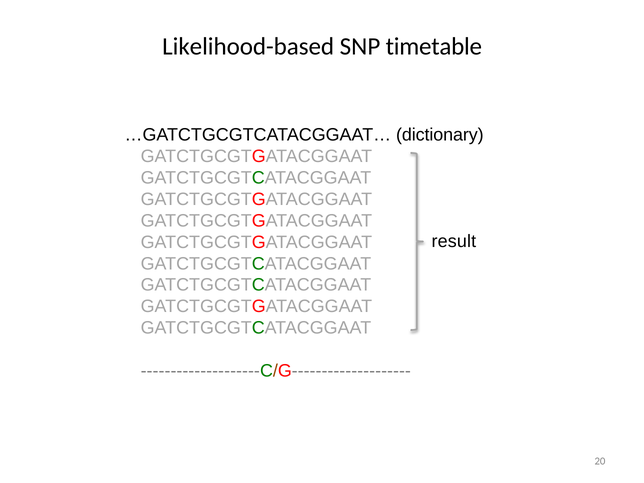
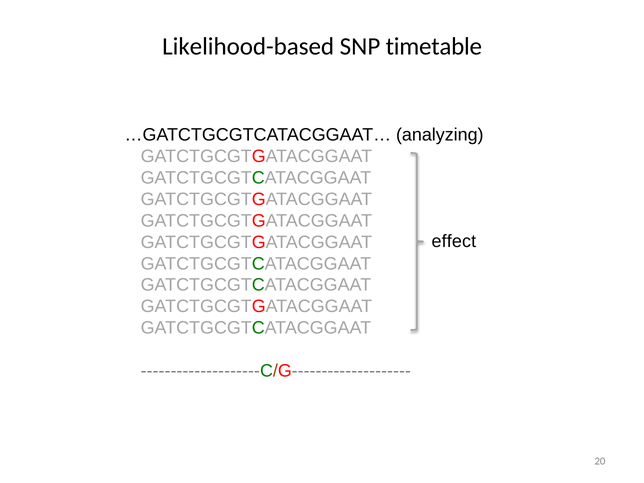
dictionary: dictionary -> analyzing (440, 135)
result: result -> effect (454, 241)
